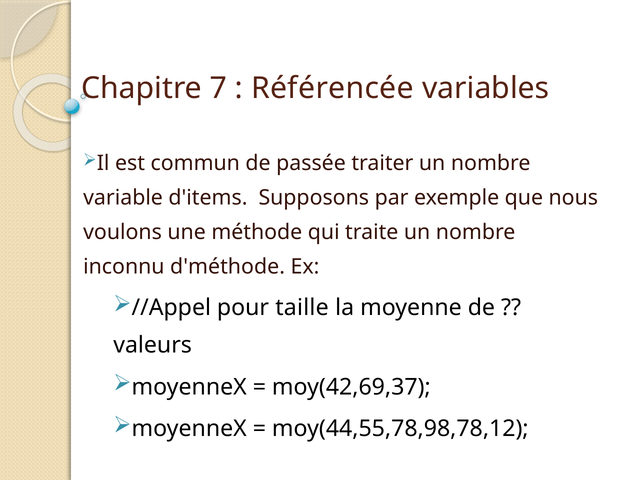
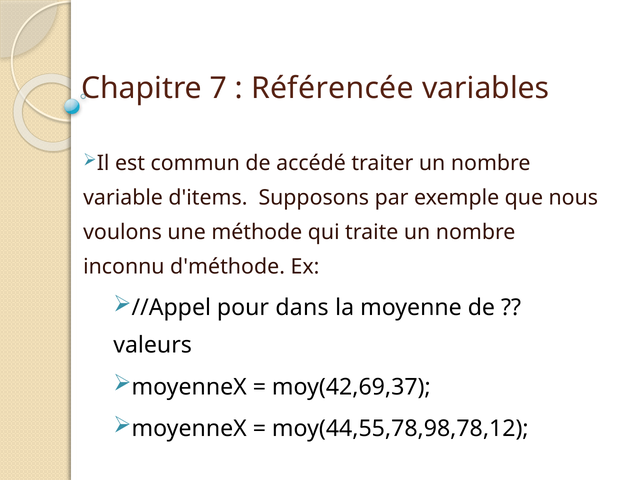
passée: passée -> accédé (311, 163)
taille: taille -> dans (302, 308)
